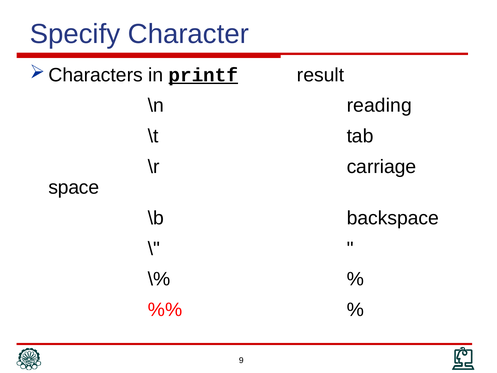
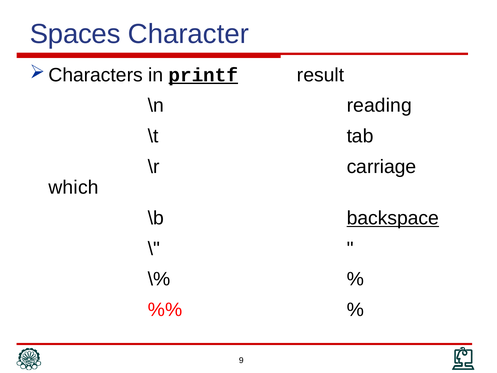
Specify: Specify -> Spaces (75, 34)
space: space -> which (74, 187)
backspace underline: none -> present (393, 218)
